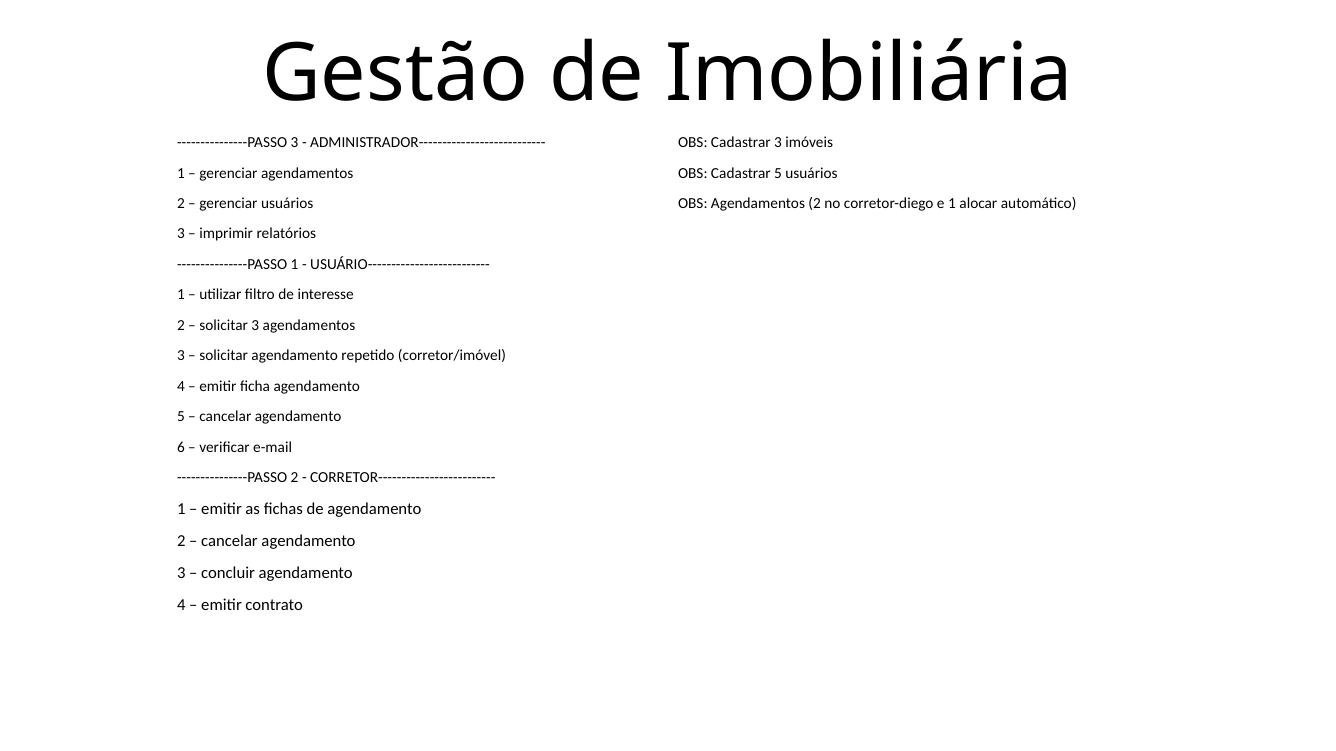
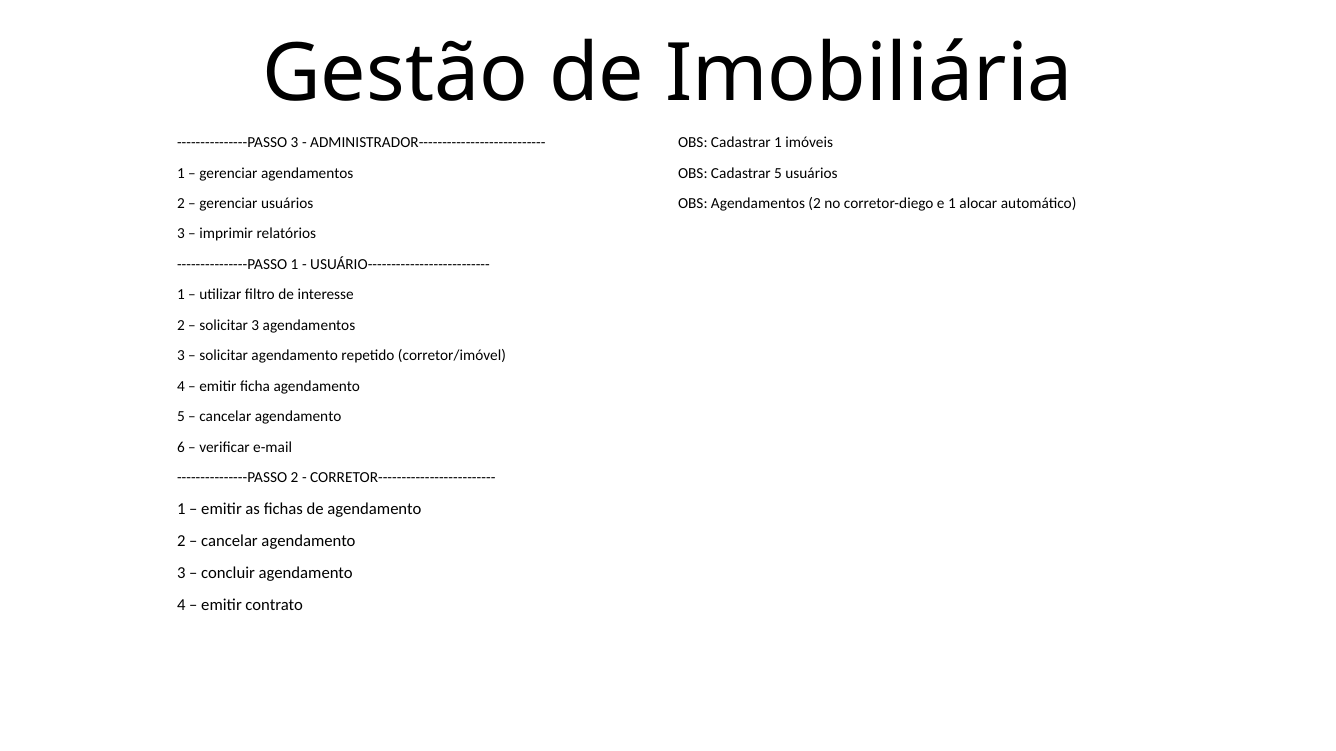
Cadastrar 3: 3 -> 1 (778, 143)
